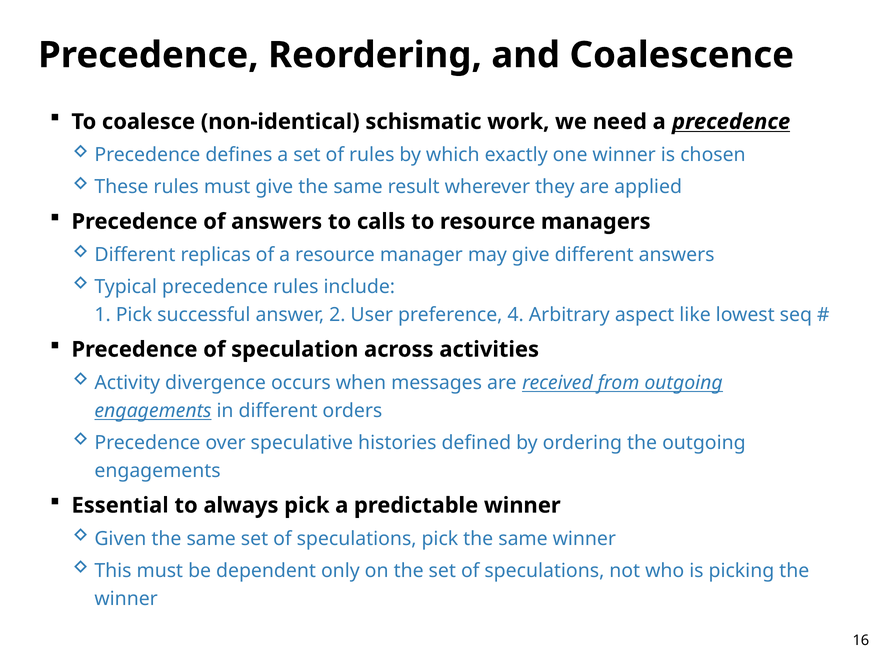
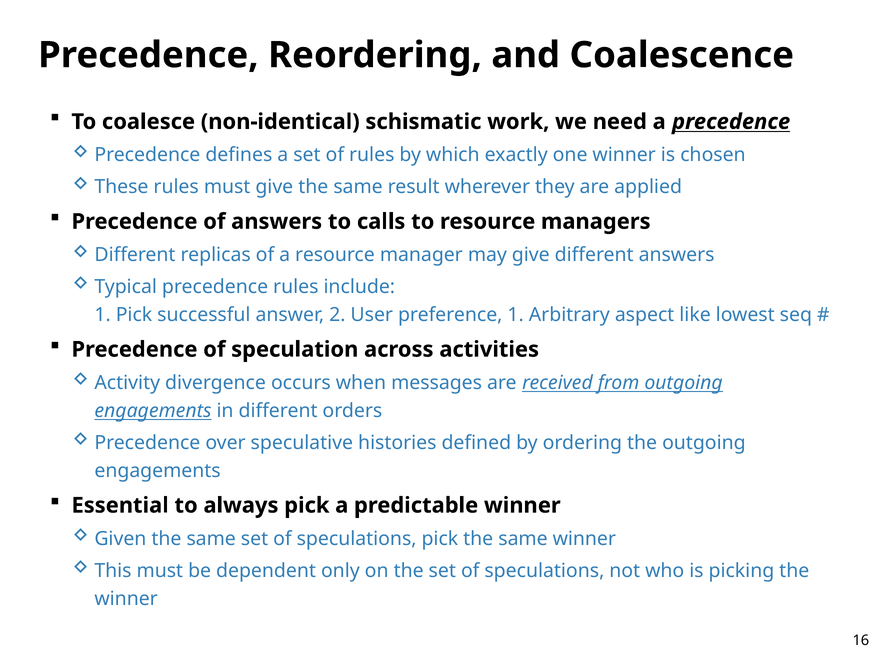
preference 4: 4 -> 1 (516, 315)
